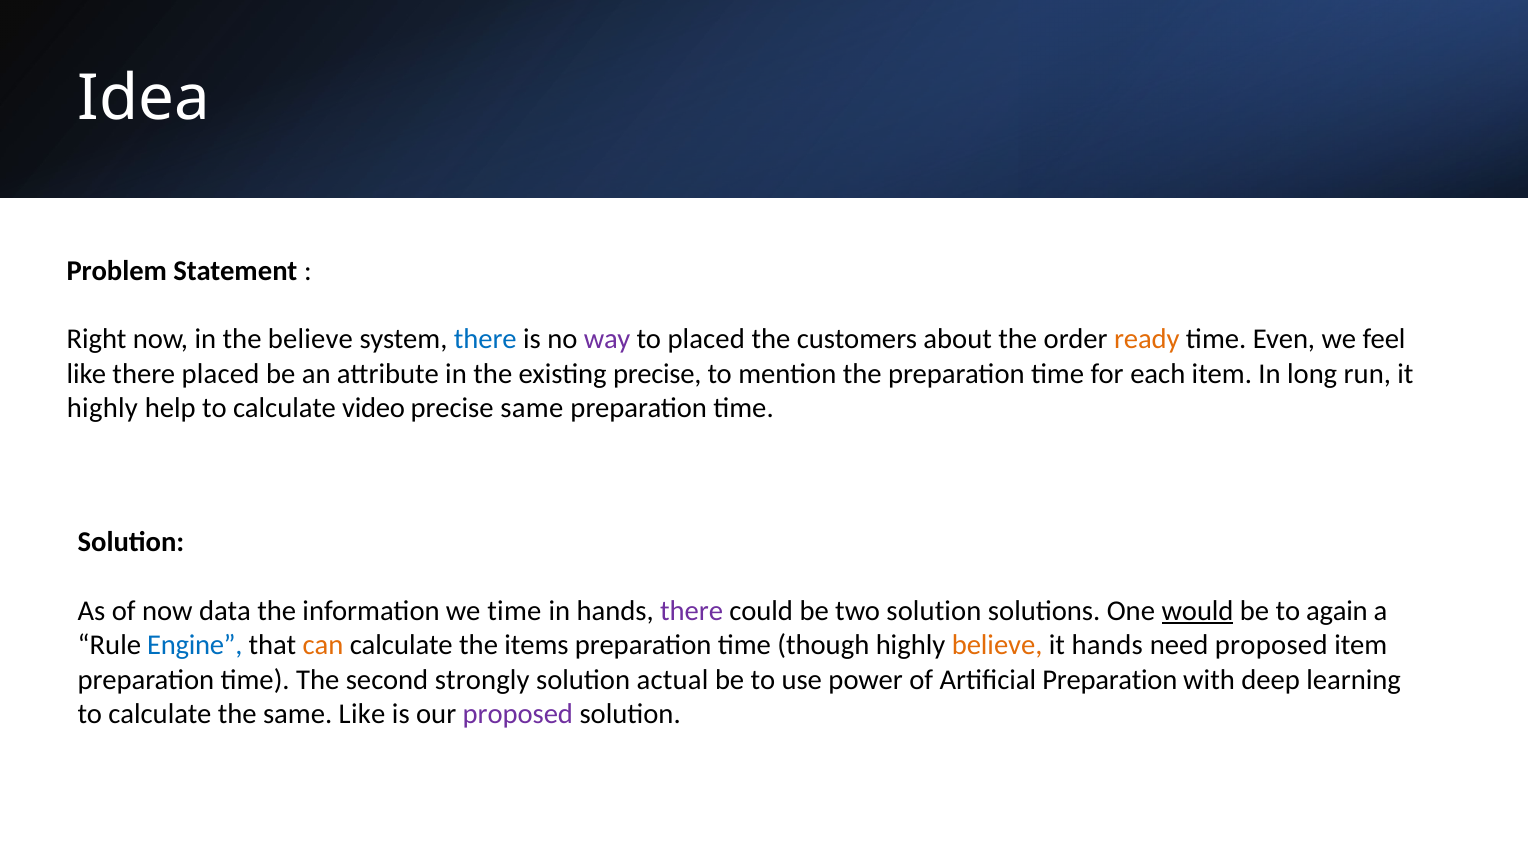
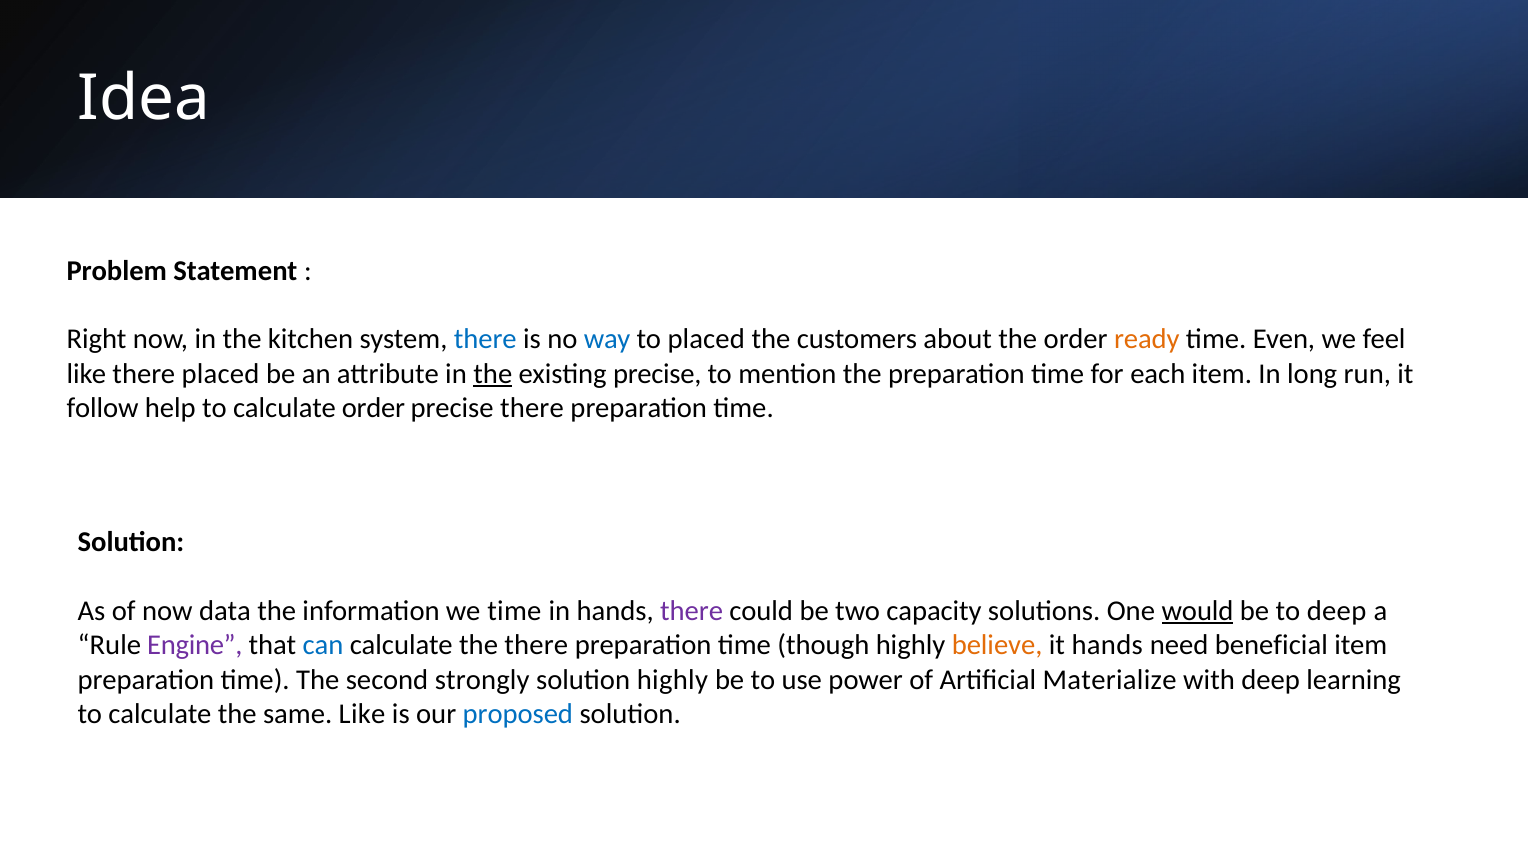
the believe: believe -> kitchen (311, 340)
way colour: purple -> blue (607, 340)
the underline: none -> present (493, 374)
highly: highly -> follow (103, 408)
calculate video: video -> order (374, 408)
precise same: same -> there (532, 408)
two solution: solution -> capacity (934, 611)
to again: again -> deep (1337, 611)
Engine colour: blue -> purple (195, 646)
can colour: orange -> blue (323, 646)
the items: items -> there (536, 646)
need proposed: proposed -> beneficial (1271, 646)
solution actual: actual -> highly (672, 680)
Artificial Preparation: Preparation -> Materialize (1110, 680)
proposed colour: purple -> blue (518, 714)
